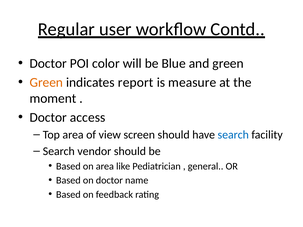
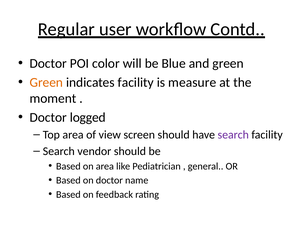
indicates report: report -> facility (136, 82)
access: access -> logged (88, 117)
search colour: blue -> purple (233, 135)
